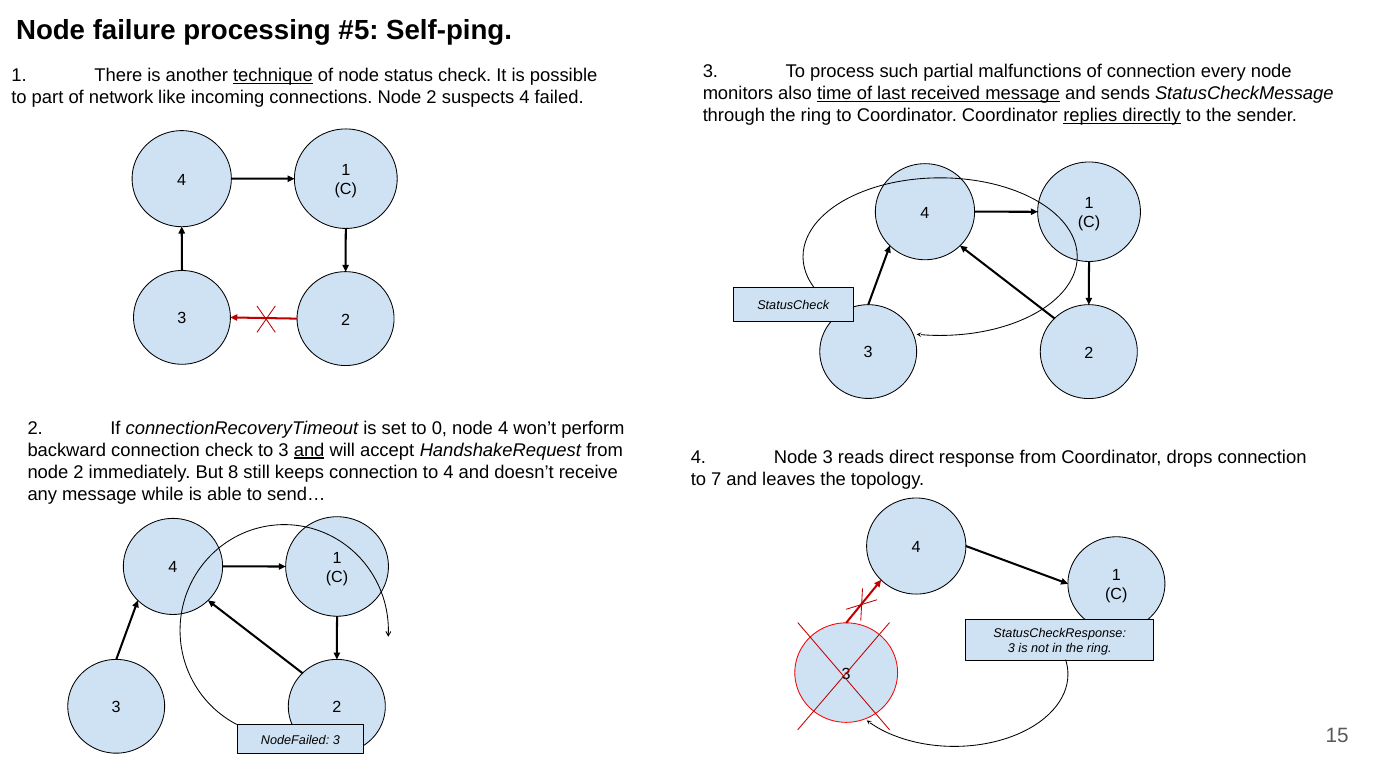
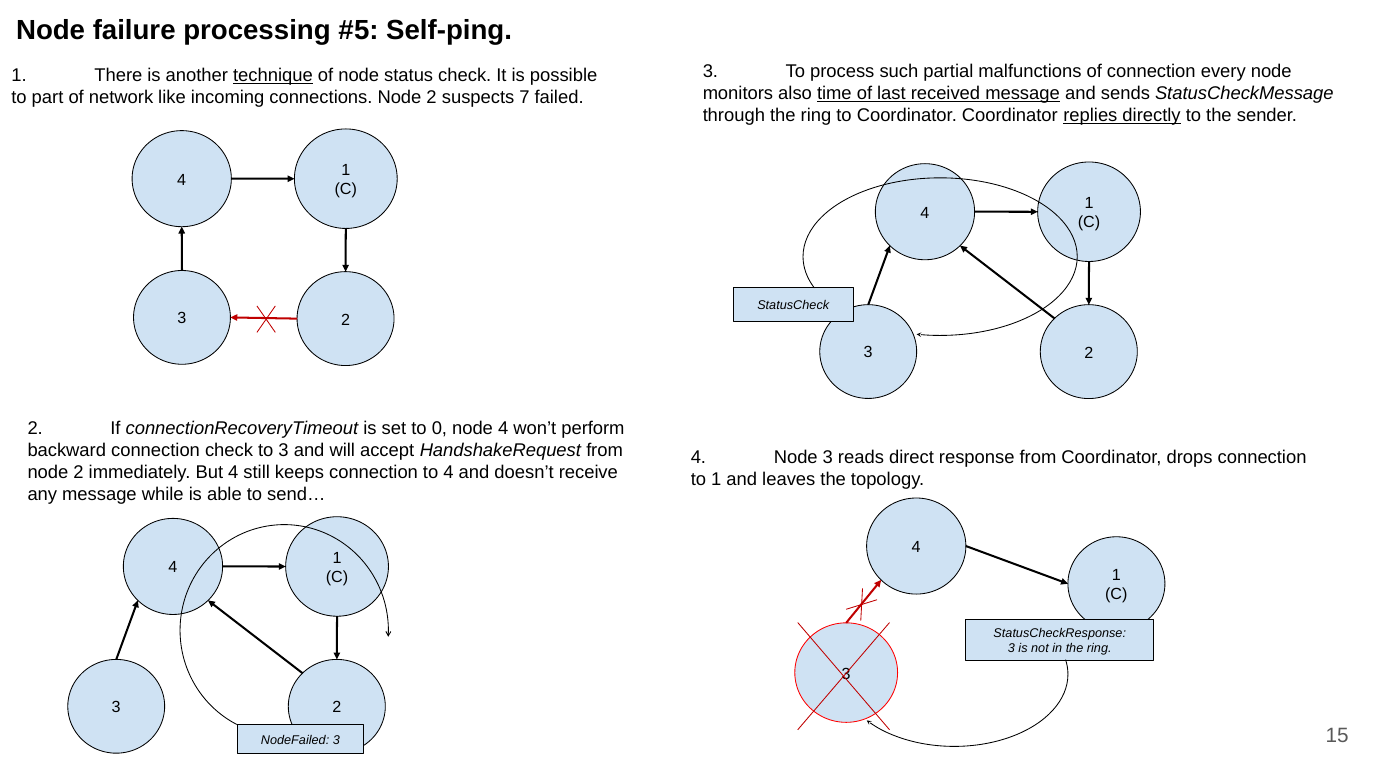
suspects 4: 4 -> 7 (524, 98)
and underline: present -> none (309, 450)
But 8: 8 -> 4 (233, 472)
to 7: 7 -> 1 (716, 480)
